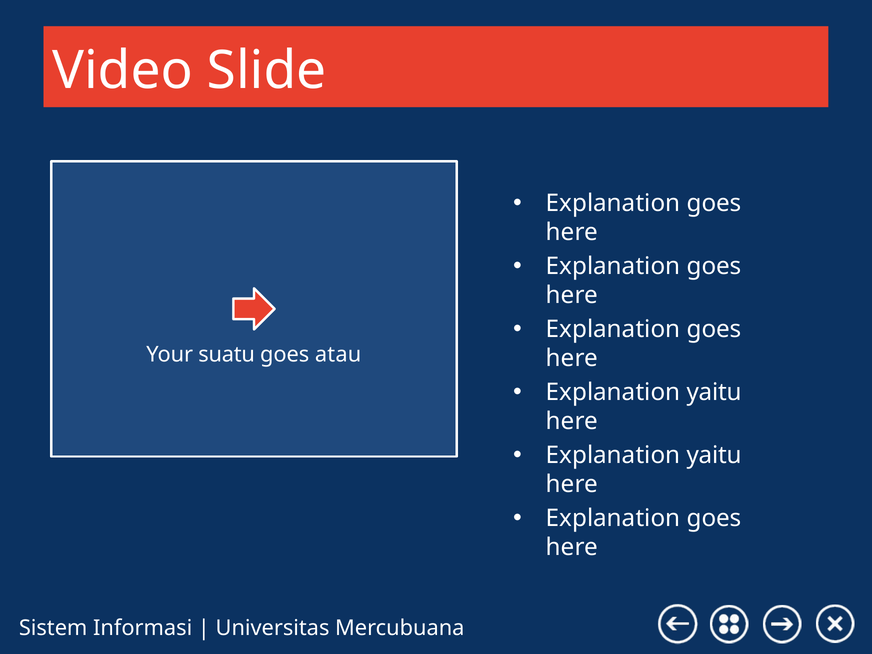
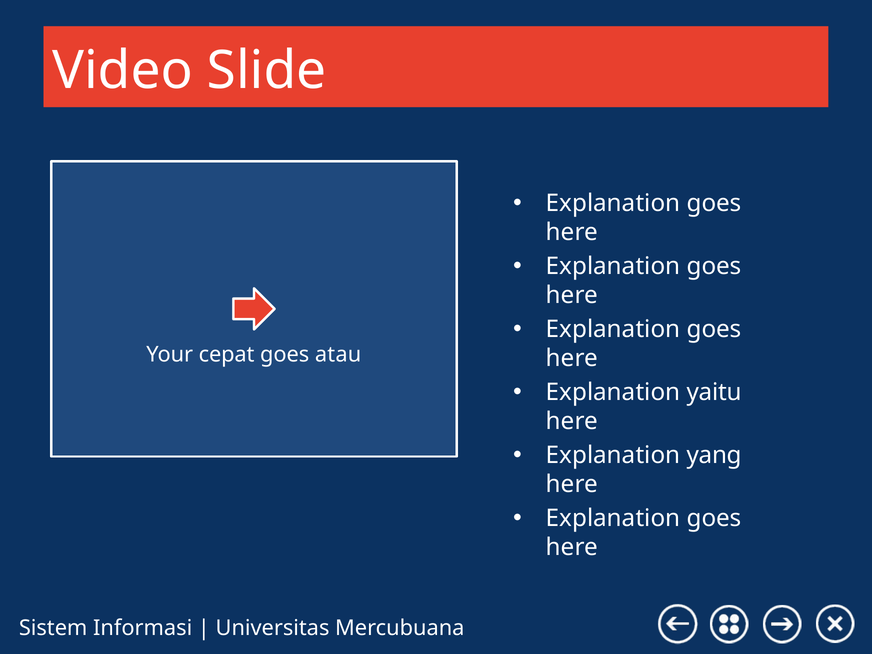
suatu: suatu -> cepat (227, 354)
yaitu: yaitu -> yang (714, 455)
